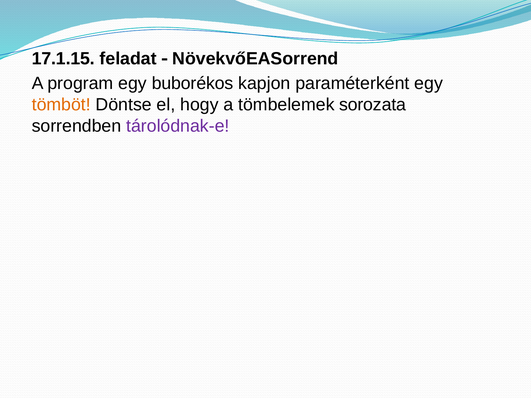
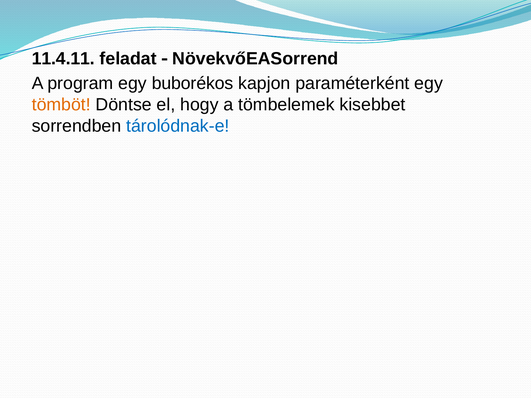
17.1.15: 17.1.15 -> 11.4.11 (63, 59)
sorozata: sorozata -> kisebbet (372, 105)
tárolódnak-e colour: purple -> blue (178, 126)
